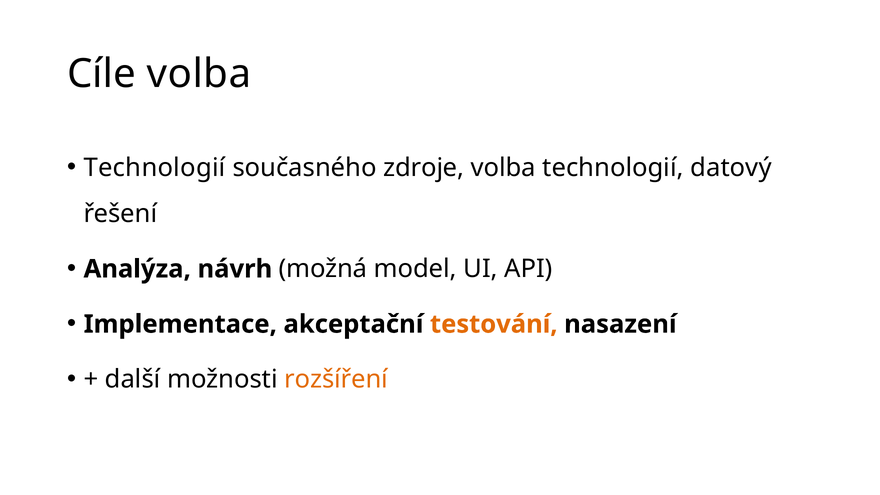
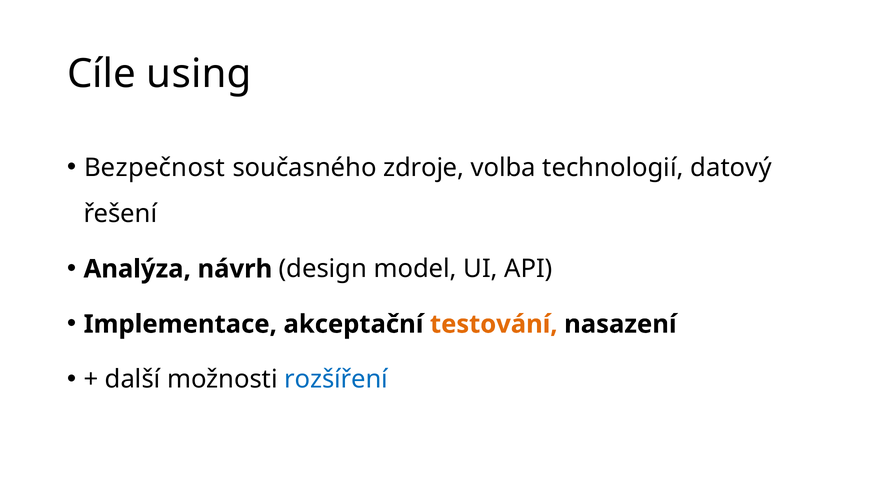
Cíle volba: volba -> using (199, 74)
Technologií: Technologií -> Bezpečnost (155, 168)
možná: možná -> design (323, 269)
rozšíření colour: orange -> blue (336, 379)
